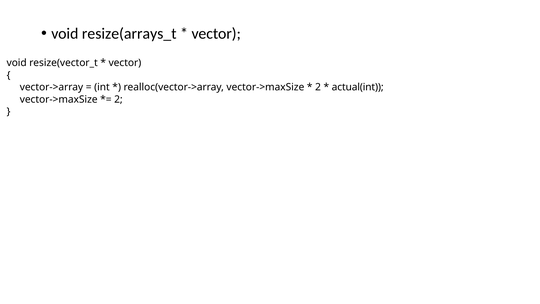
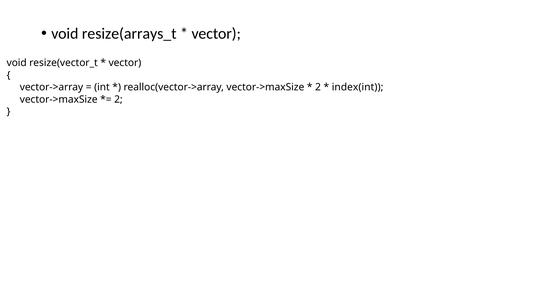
actual(int: actual(int -> index(int (358, 87)
